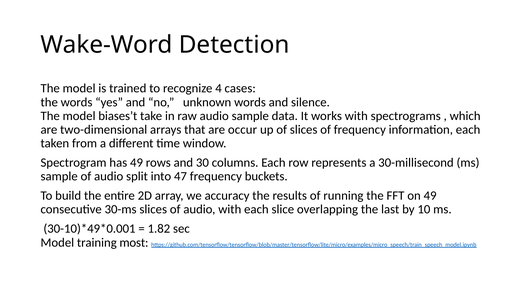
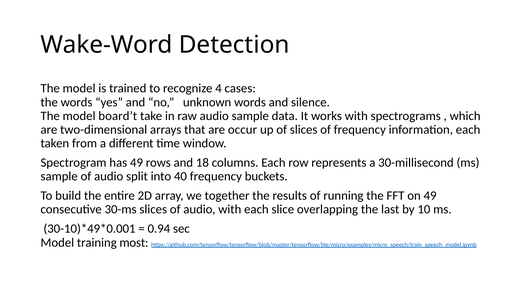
biases’t: biases’t -> board’t (118, 116)
30: 30 -> 18 (202, 163)
47: 47 -> 40 (180, 177)
accuracy: accuracy -> together (227, 196)
1.82: 1.82 -> 0.94 (159, 229)
